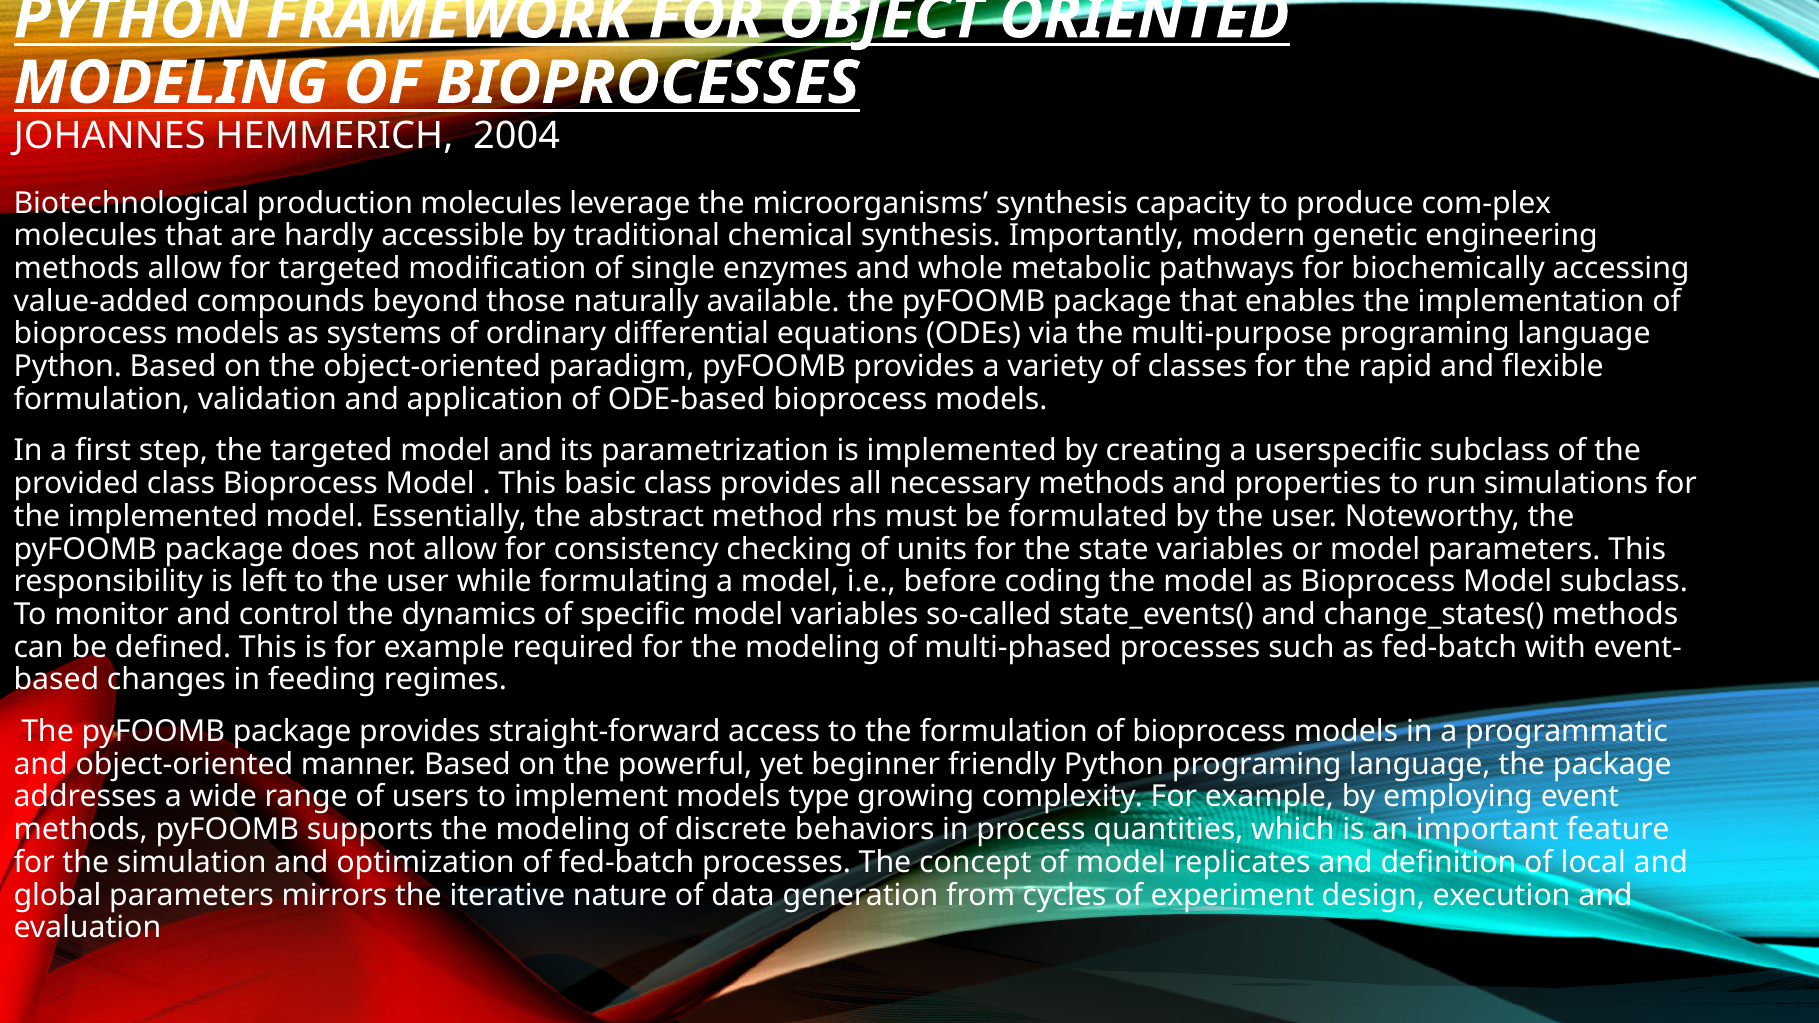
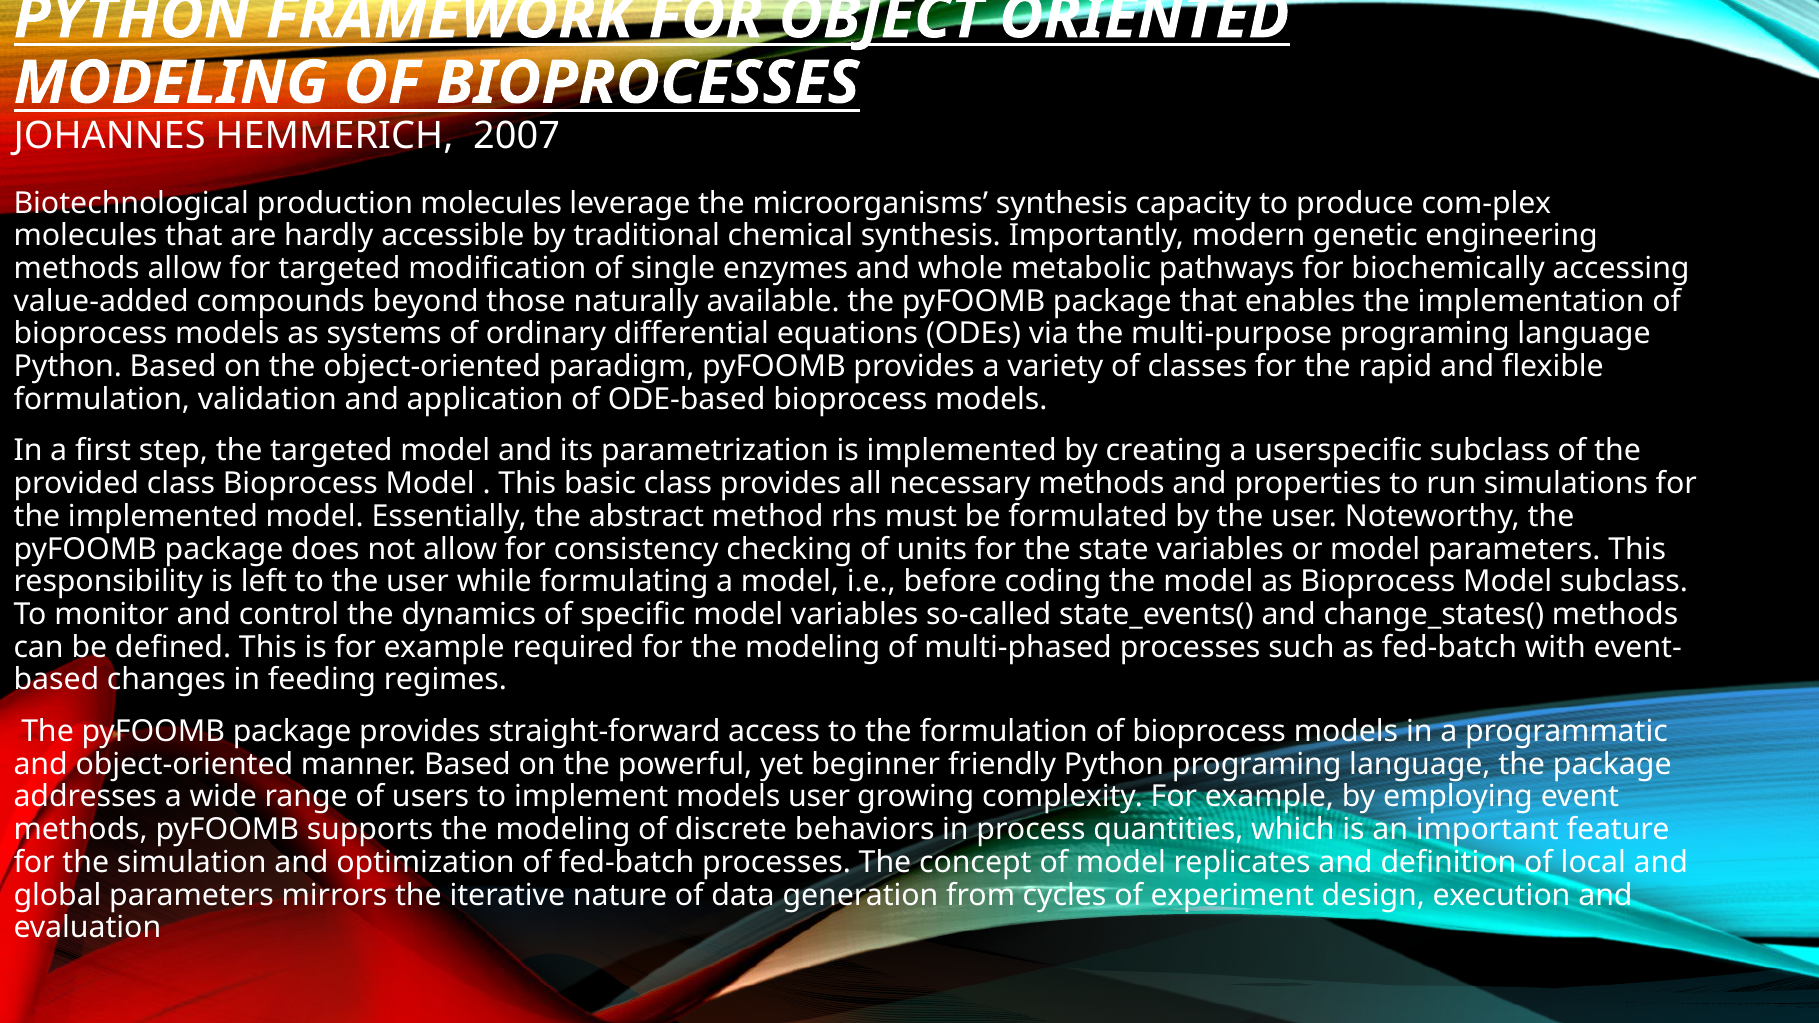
2004: 2004 -> 2007 (517, 136)
models type: type -> user (819, 797)
